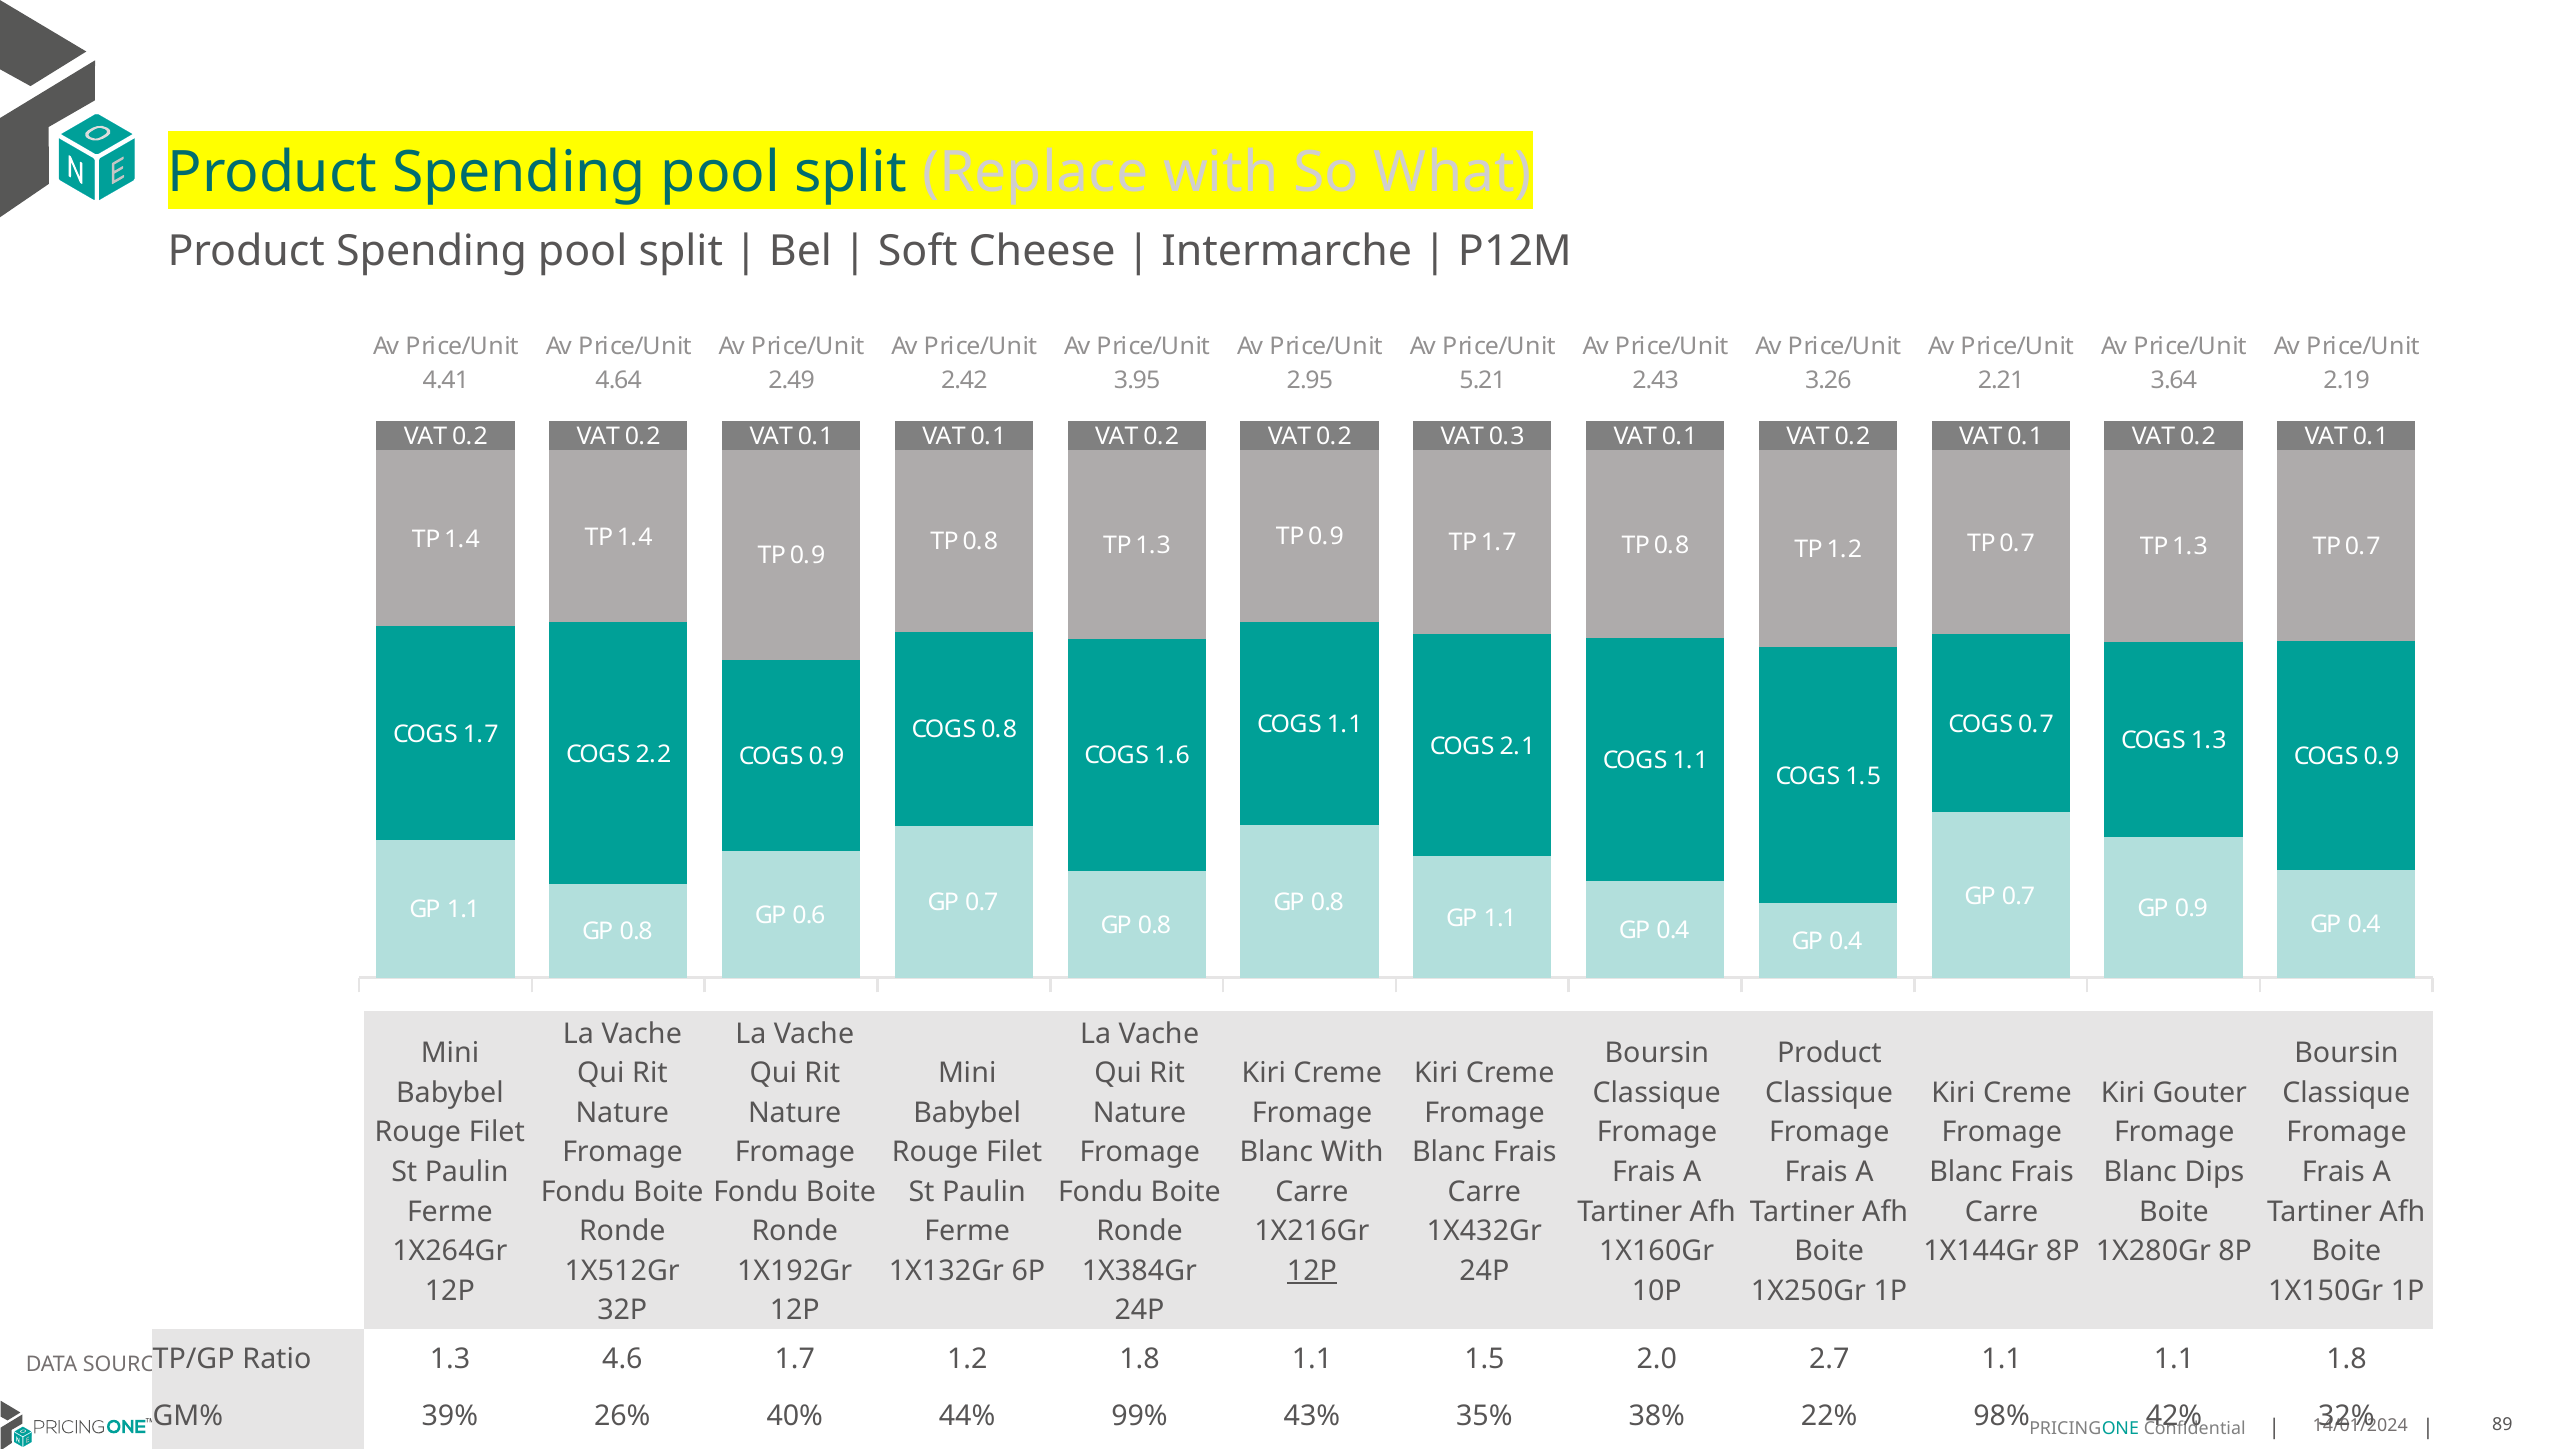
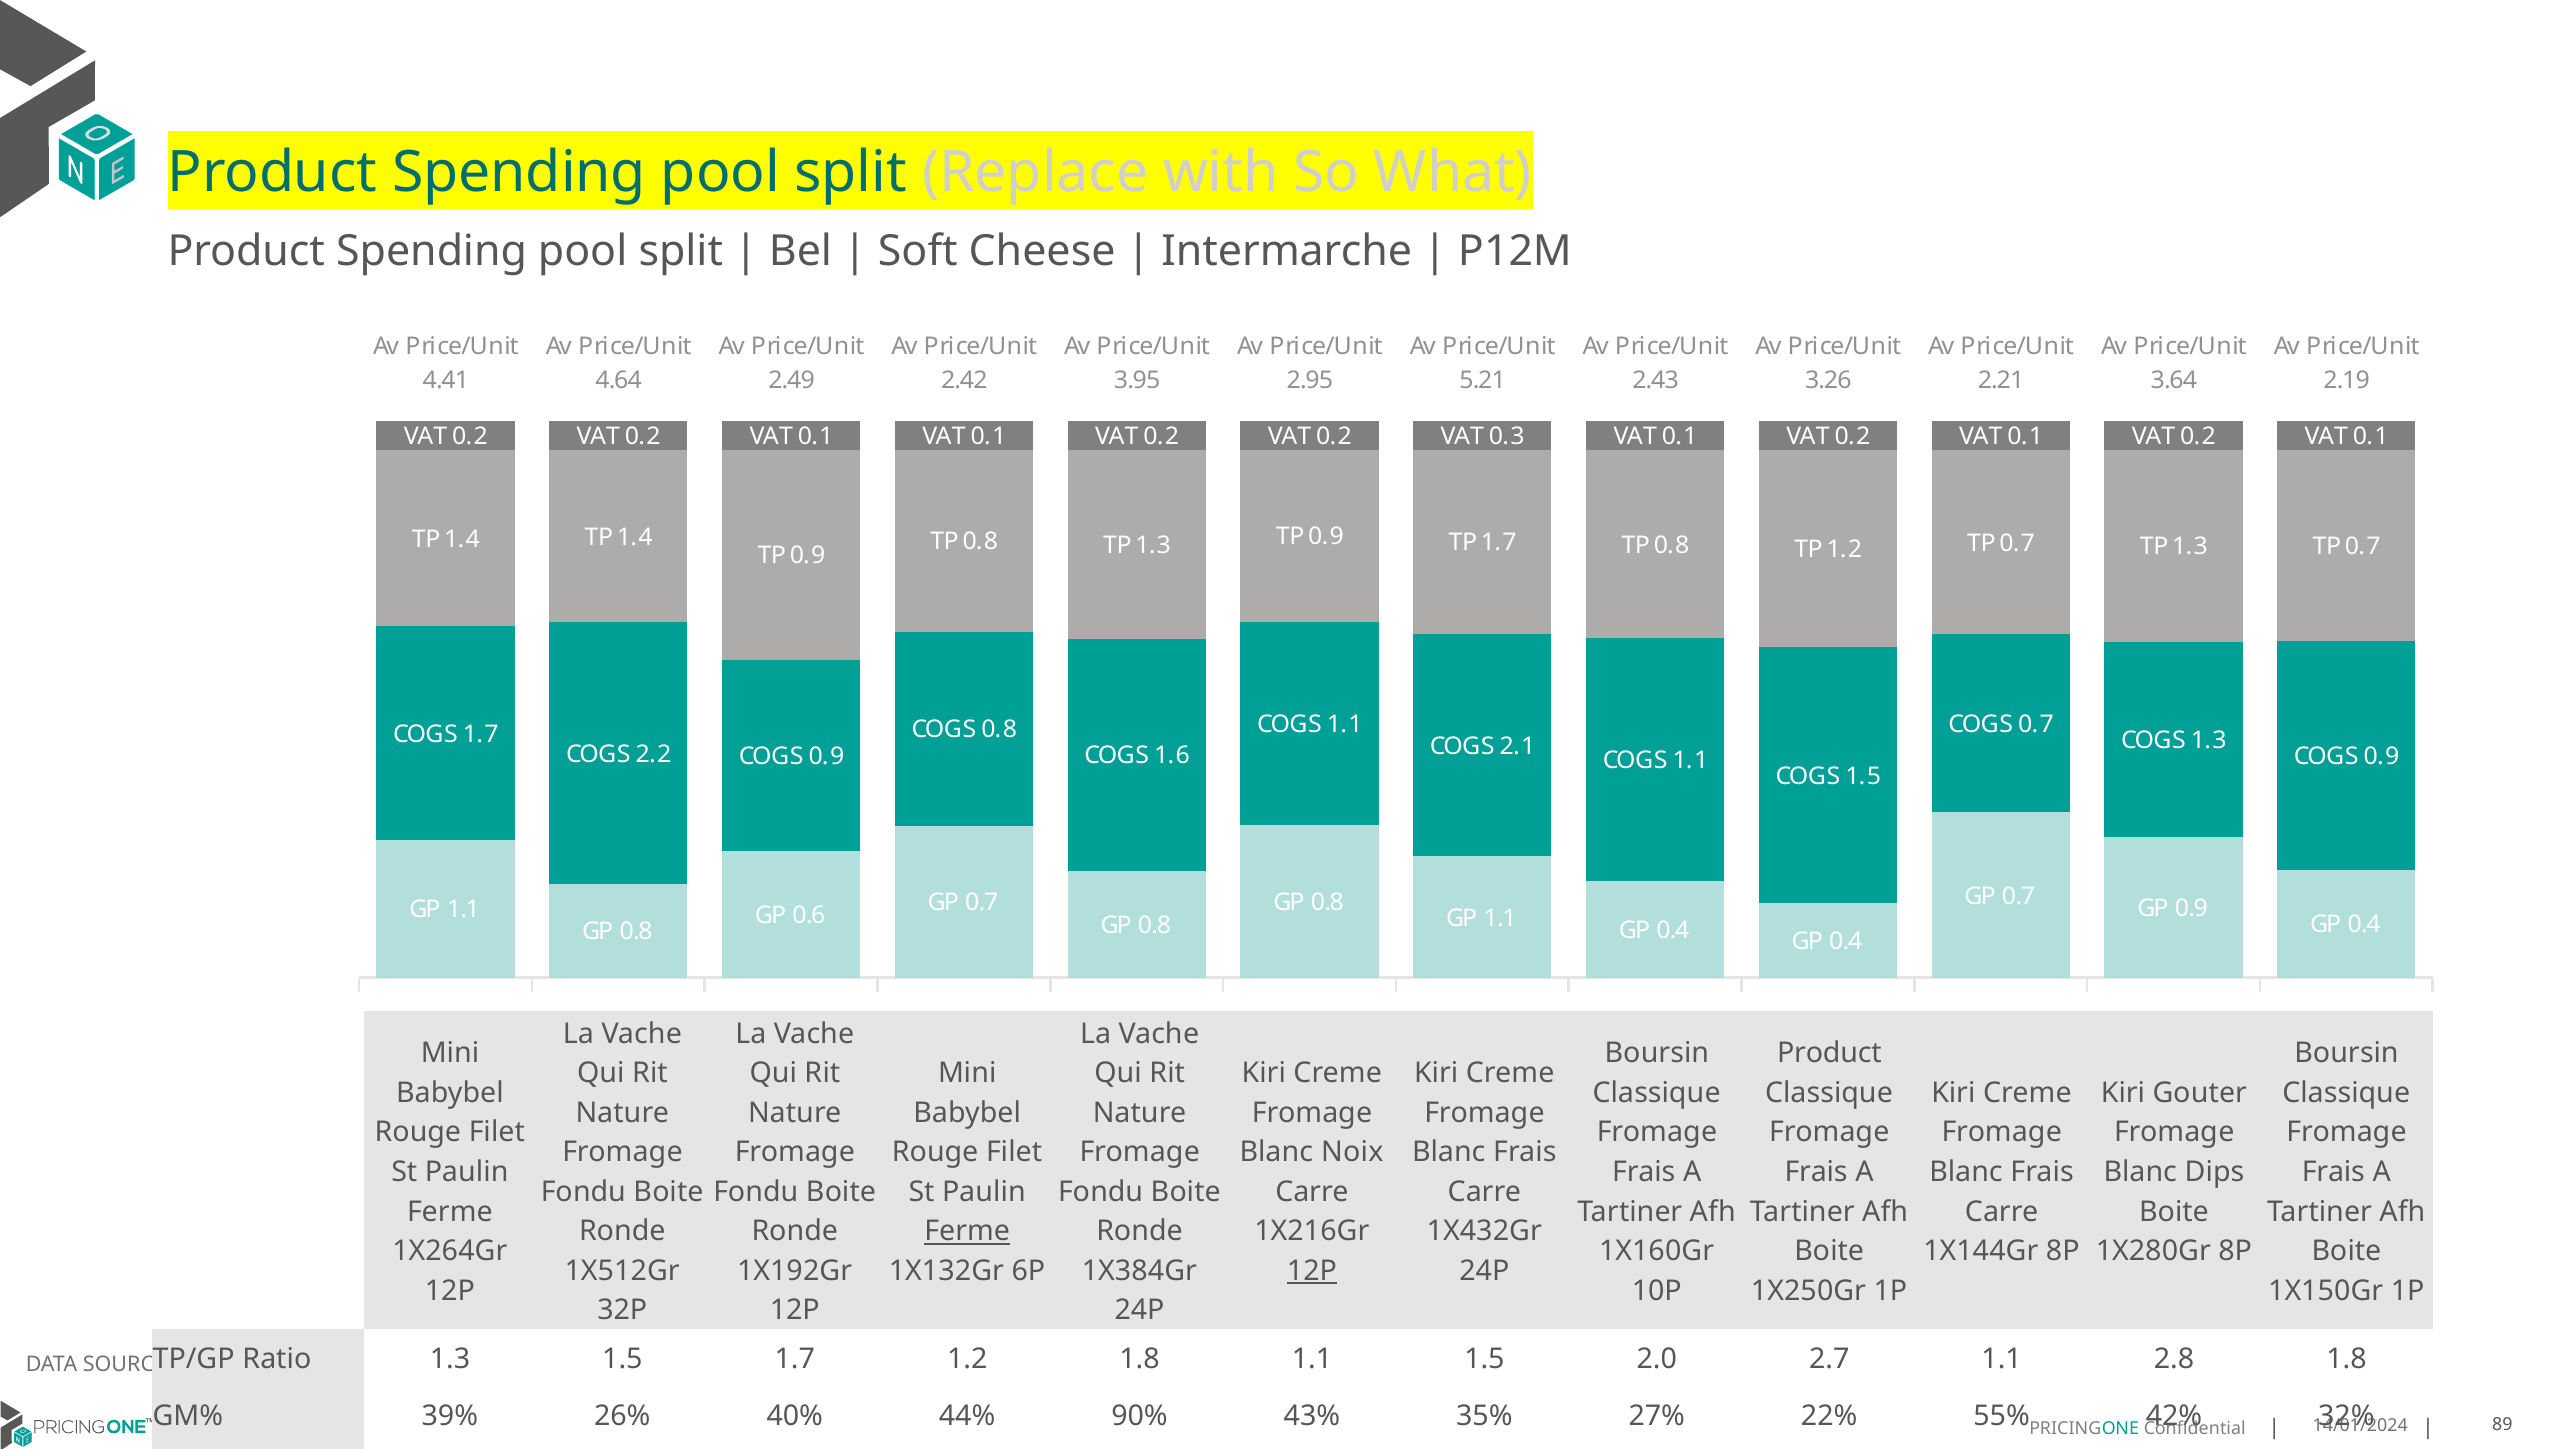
Blanc With: With -> Noix (1352, 1152)
Ferme underline: none -> present (967, 1231)
1.3 4.6: 4.6 -> 1.5 (622, 1359)
1.1 1.1: 1.1 -> 2.8 (2174, 1359)
99%: 99% -> 90% (1140, 1416)
38%: 38% -> 27% (1657, 1416)
98%: 98% -> 55% (2002, 1416)
